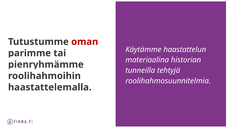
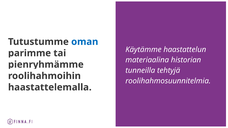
oman colour: red -> blue (85, 42)
